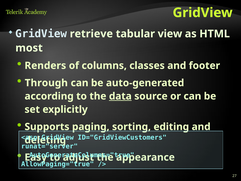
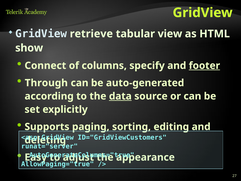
most: most -> show (29, 48)
Renders: Renders -> Connect (45, 66)
classes: classes -> specify (147, 66)
footer underline: none -> present (204, 66)
